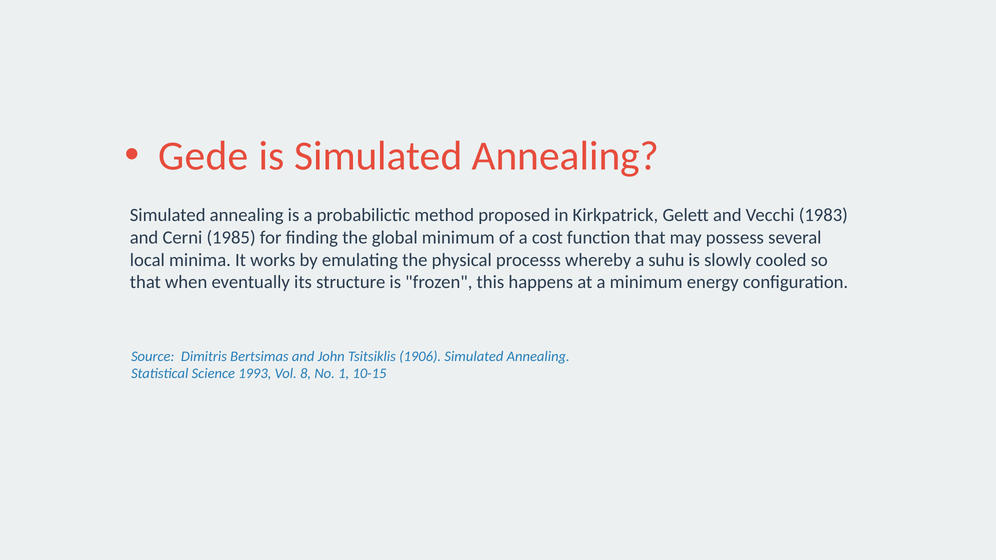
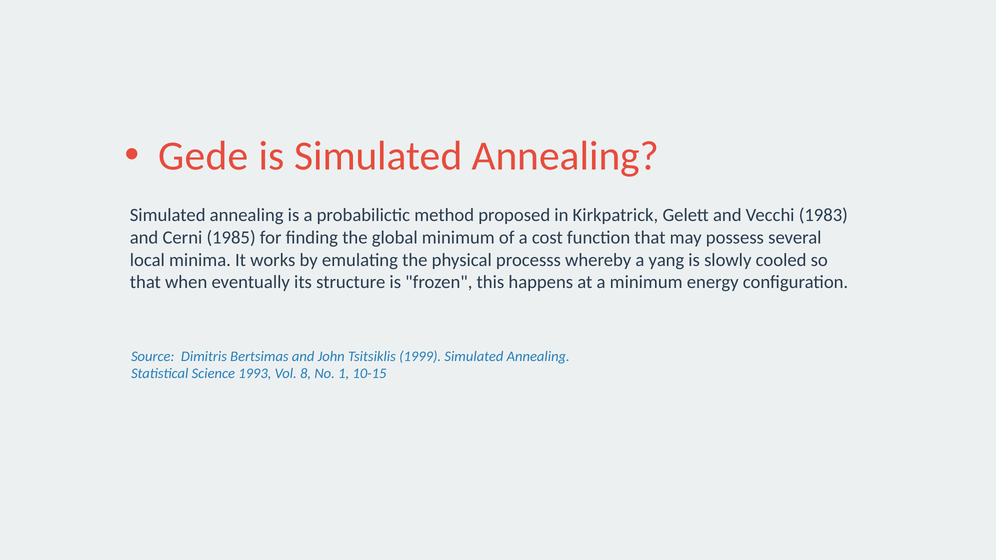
suhu: suhu -> yang (666, 260)
1906: 1906 -> 1999 (420, 356)
